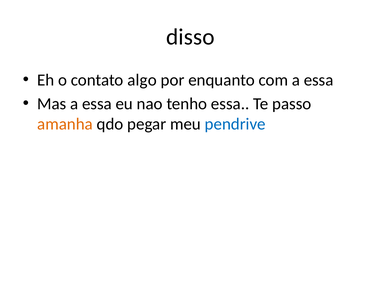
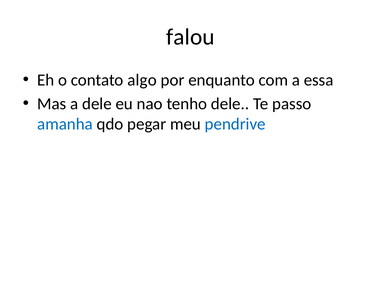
disso: disso -> falou (190, 37)
Mas a essa: essa -> dele (97, 104)
tenho essa: essa -> dele (230, 104)
amanha colour: orange -> blue (65, 124)
